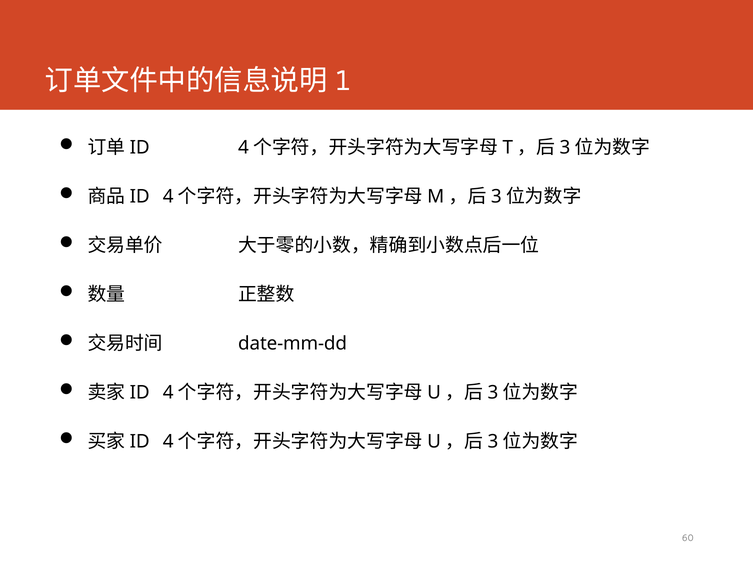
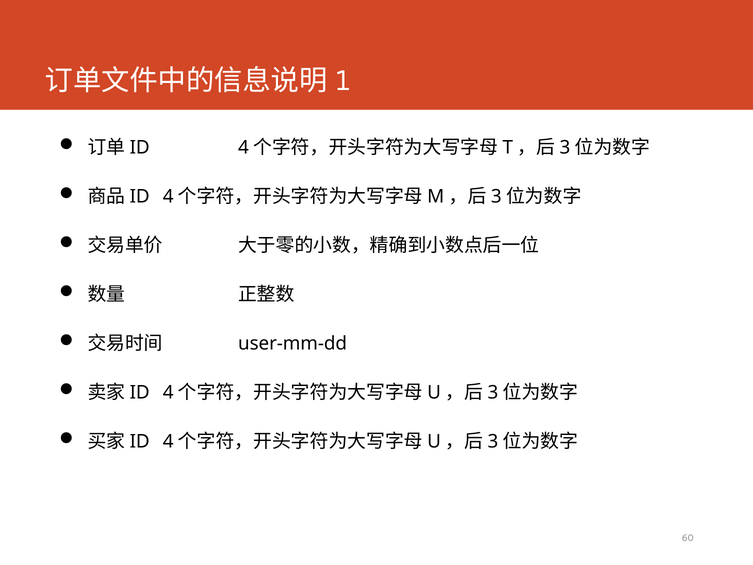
date-mm-dd: date-mm-dd -> user-mm-dd (293, 343)
